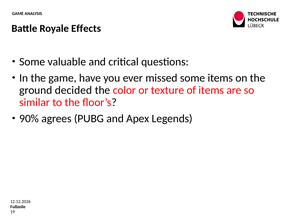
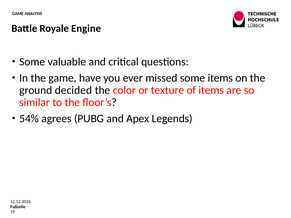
Effects: Effects -> Engine (86, 29)
90%: 90% -> 54% (29, 119)
